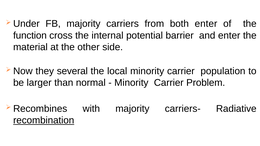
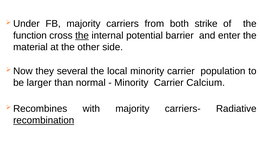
both enter: enter -> strike (206, 24)
the underline: none -> present (82, 36)
Problem: Problem -> Calcium (206, 83)
